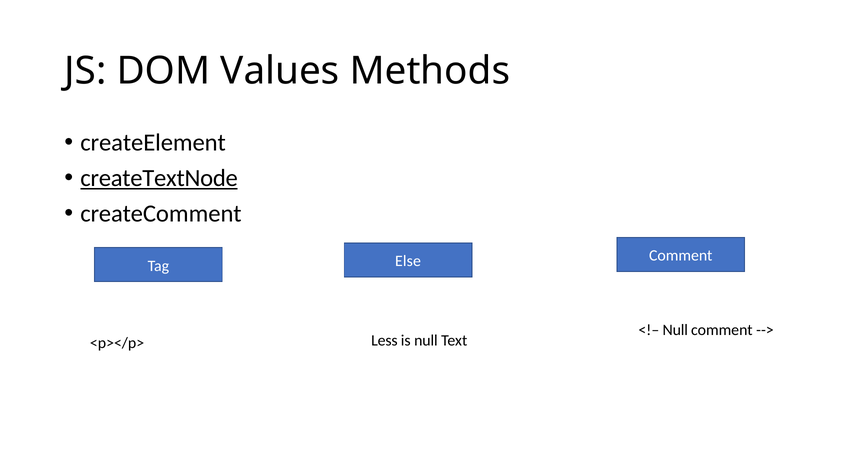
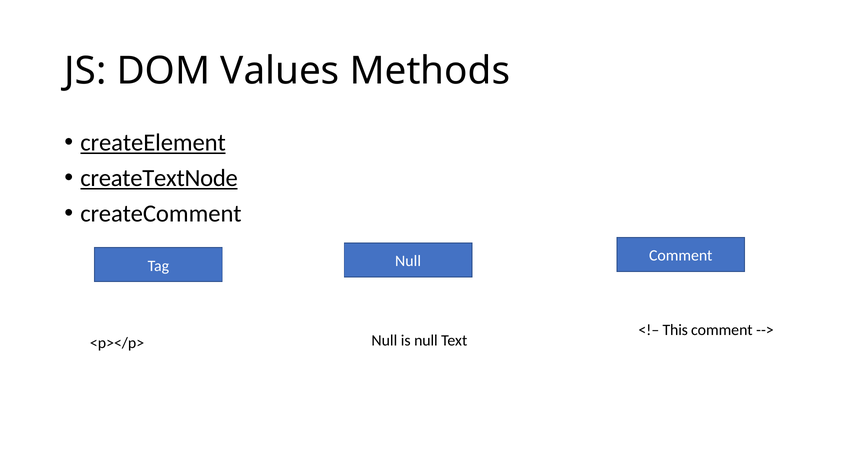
createElement underline: none -> present (153, 143)
Tag Else: Else -> Null (408, 261)
Null: Null -> This (675, 330)
Less: Less -> Null (384, 341)
